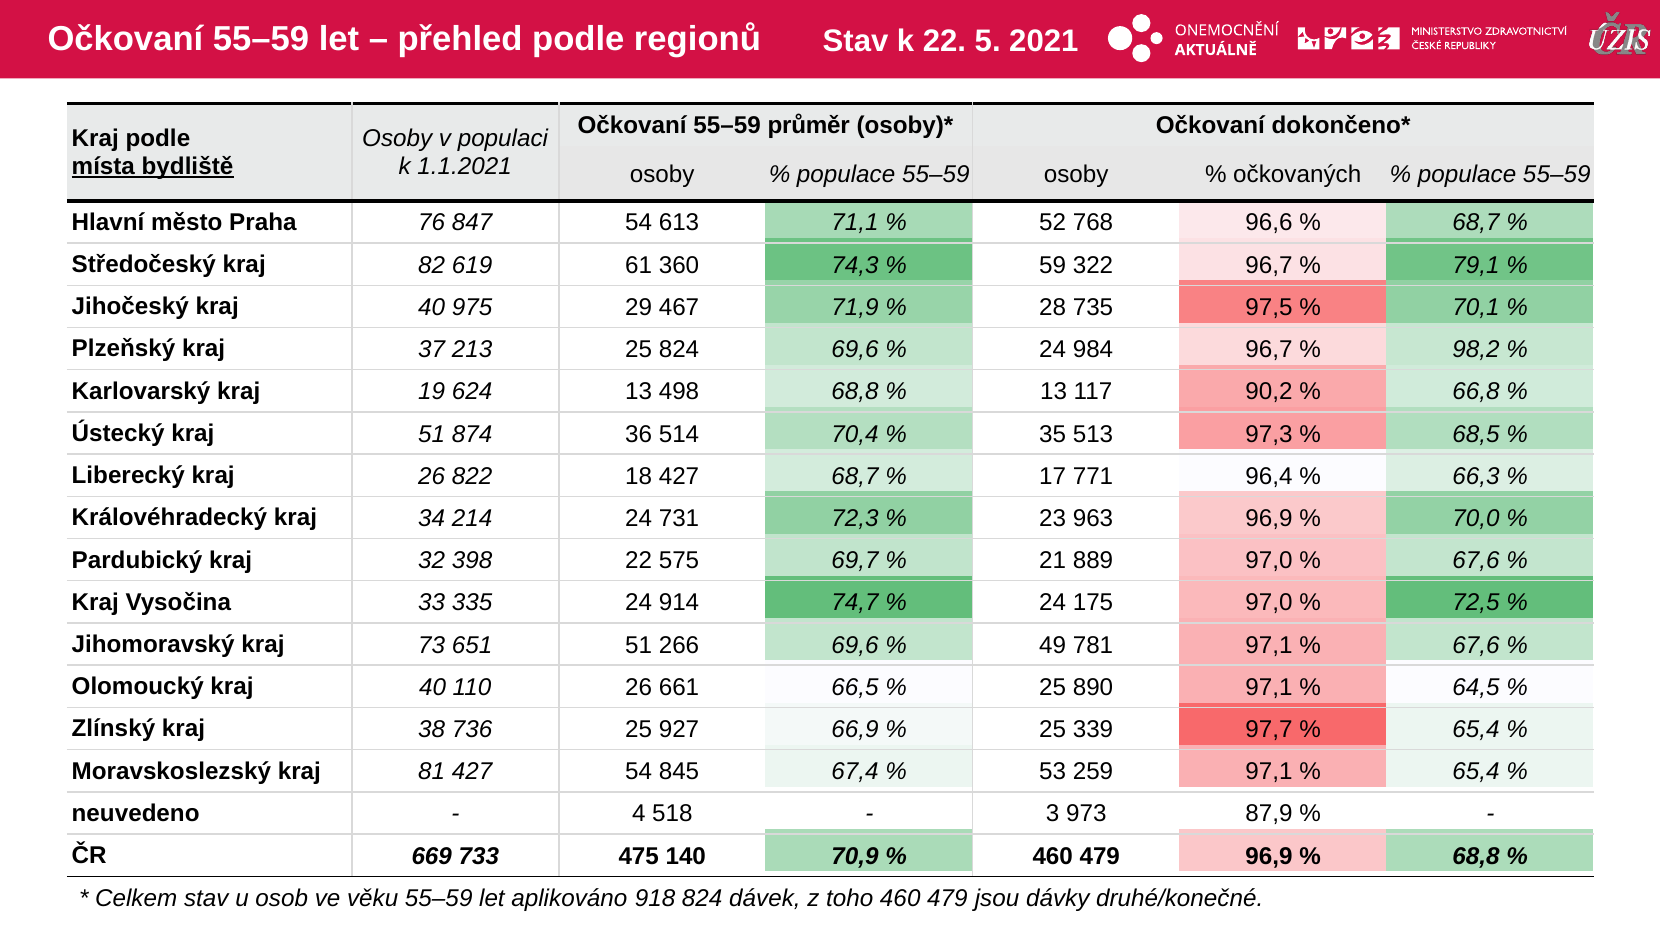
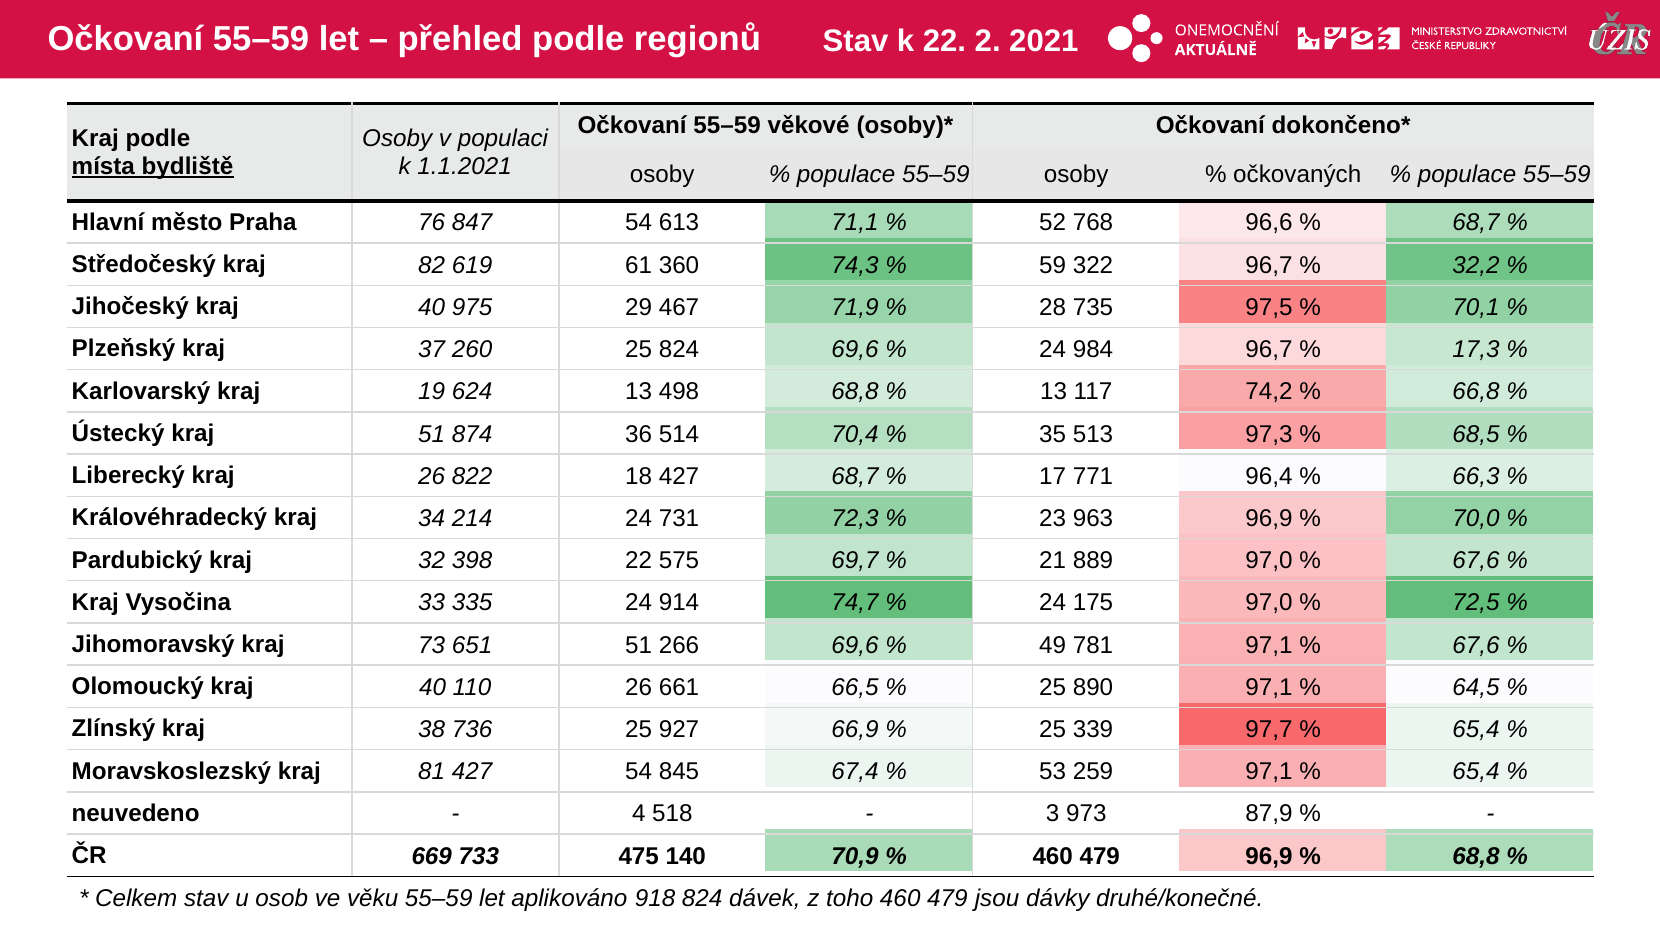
5: 5 -> 2 (988, 41)
průměr: průměr -> věkové (809, 126)
79,1: 79,1 -> 32,2 (1476, 265)
213: 213 -> 260 (472, 350)
98,2: 98,2 -> 17,3 (1476, 350)
90,2: 90,2 -> 74,2 (1269, 392)
